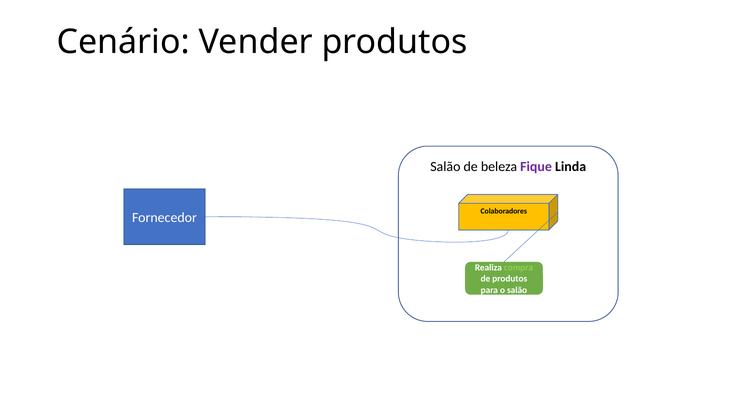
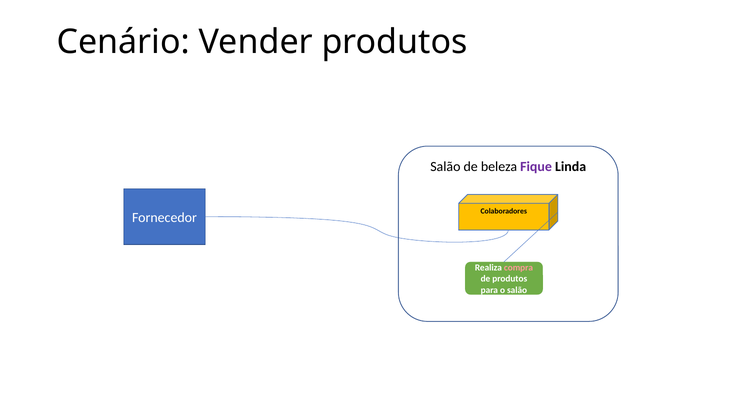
compra colour: light green -> pink (518, 267)
